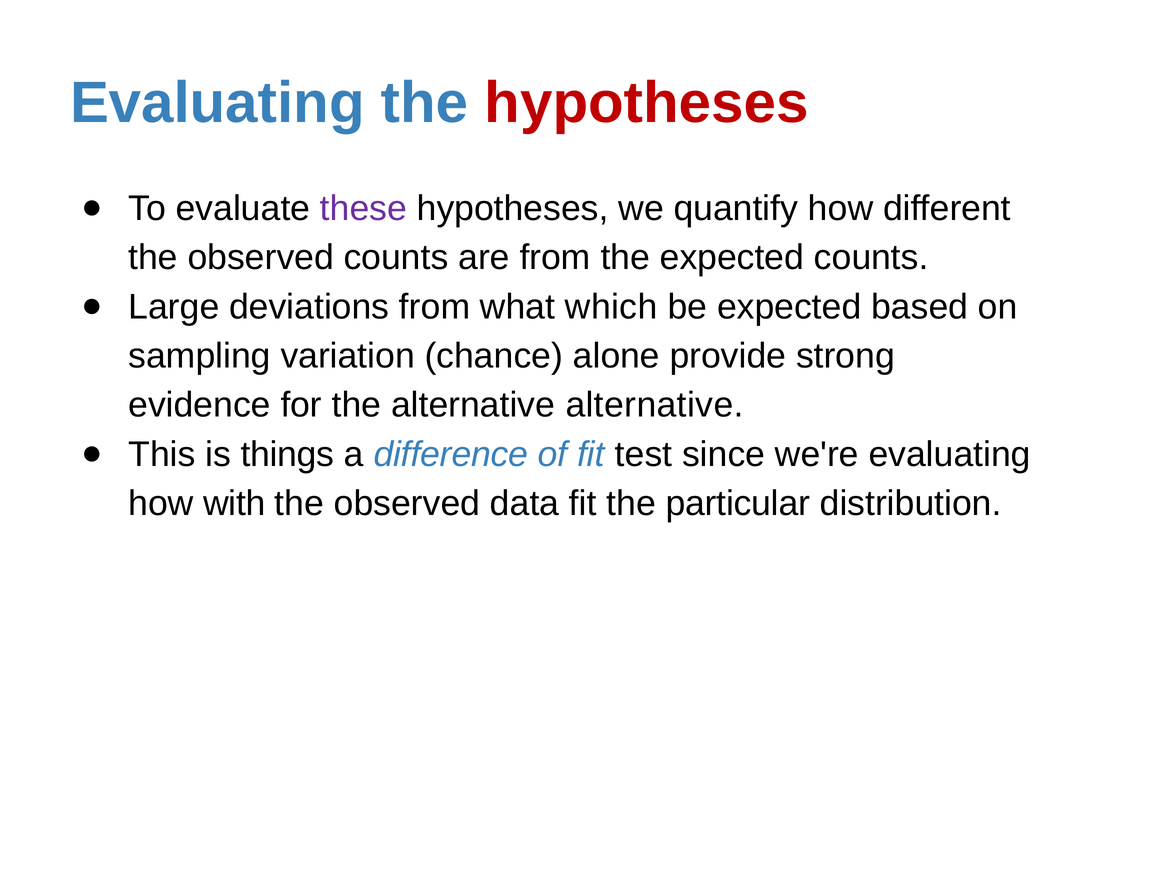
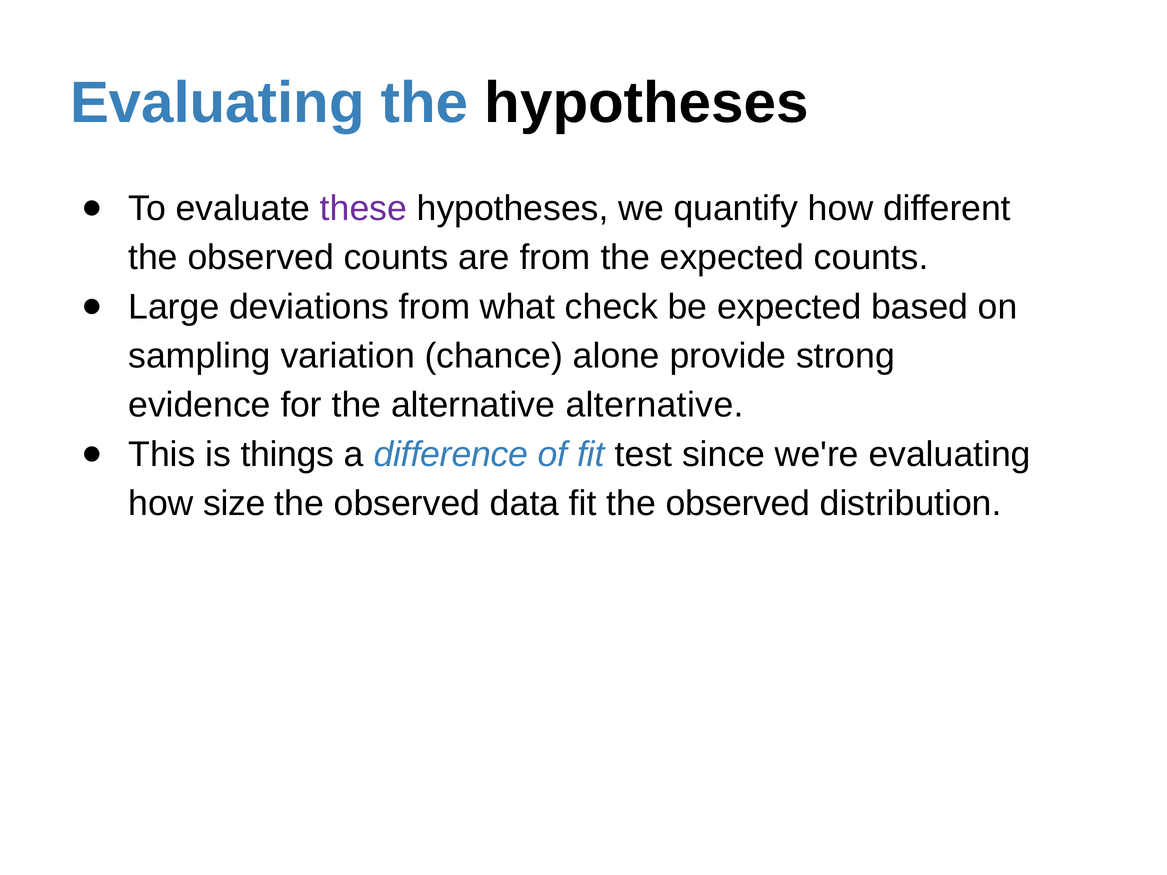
hypotheses colour: red -> black (646, 103)
which: which -> check (611, 307)
with: with -> size (234, 504)
fit the particular: particular -> observed (738, 504)
